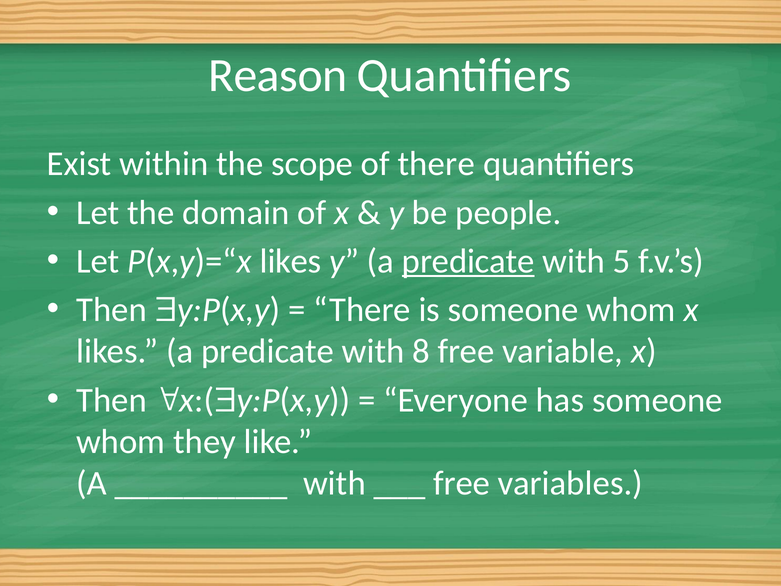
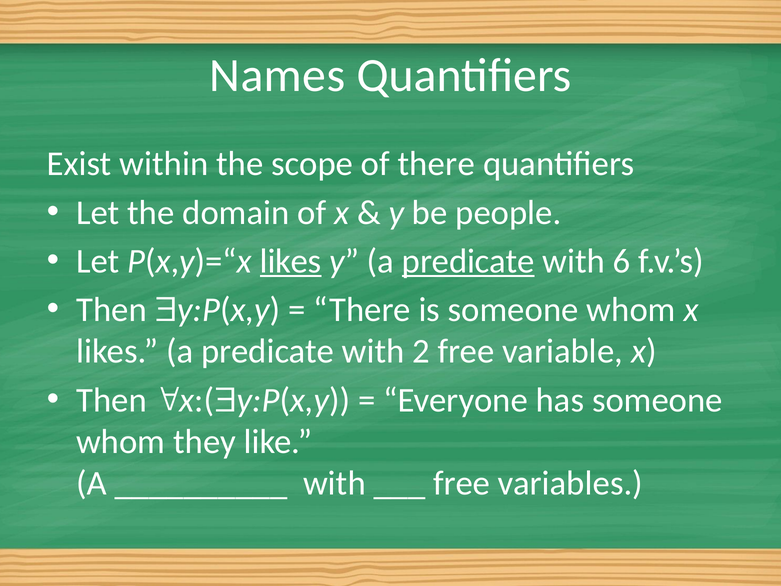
Reason: Reason -> Names (277, 76)
likes underline: none -> present (291, 261)
5: 5 -> 6 (622, 261)
8: 8 -> 2 (421, 351)
